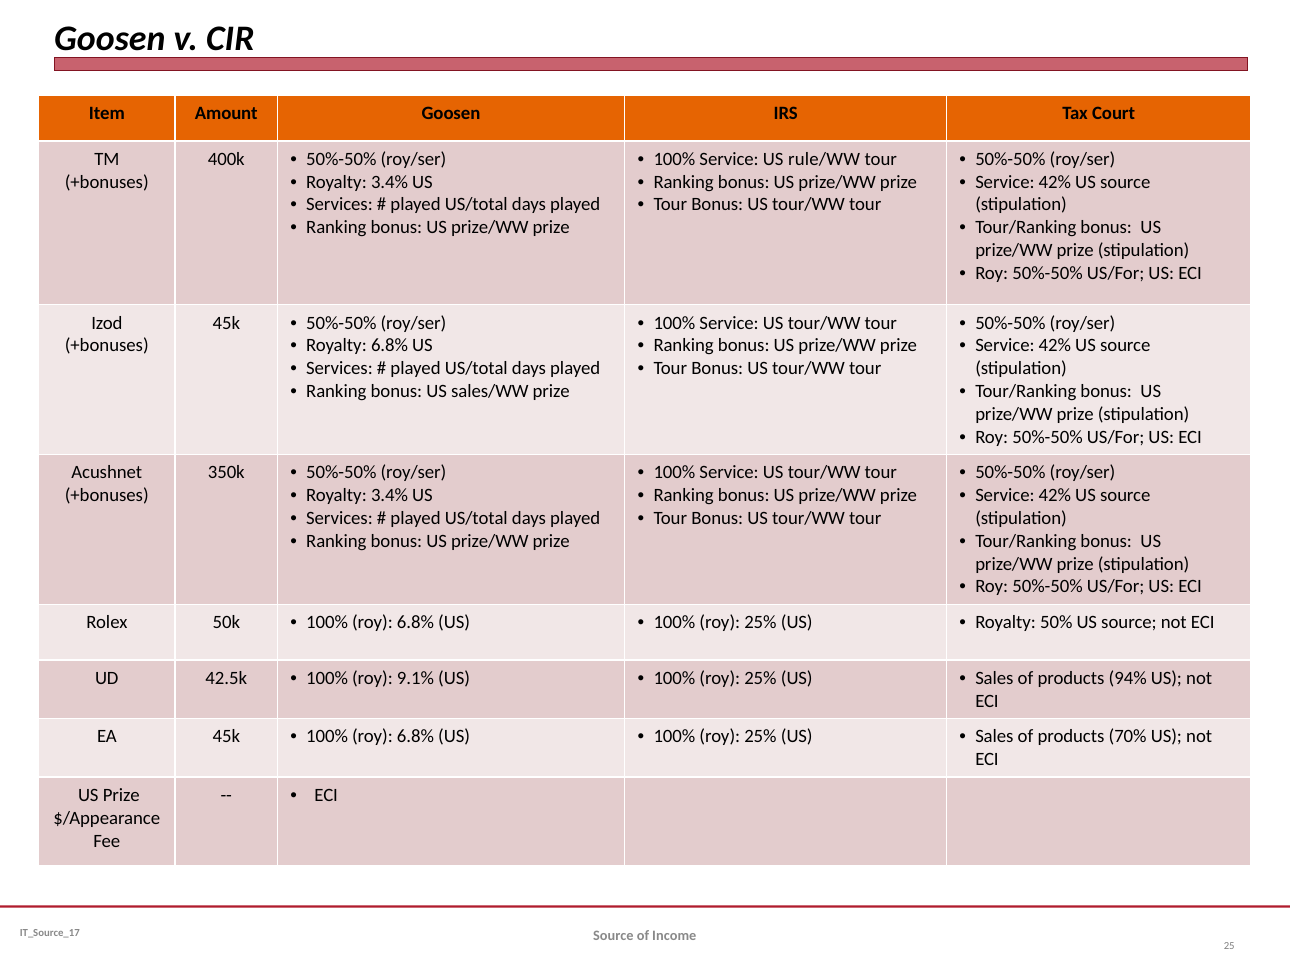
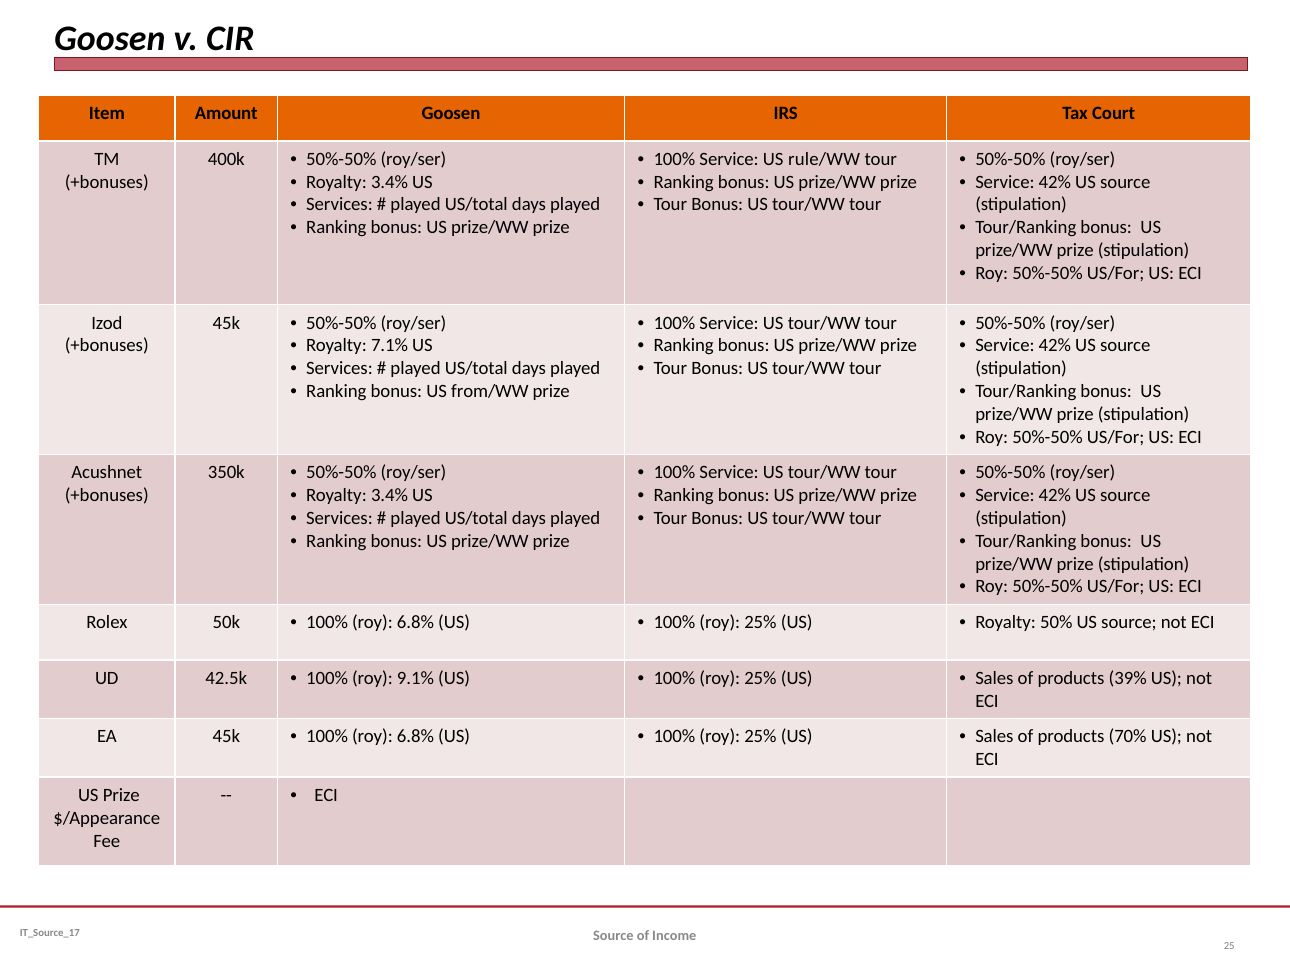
Royalty 6.8%: 6.8% -> 7.1% (390, 345)
sales/WW: sales/WW -> from/WW (490, 391)
94%: 94% -> 39% (1128, 678)
